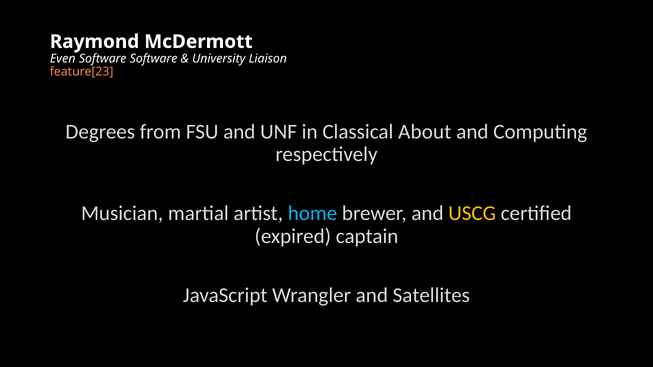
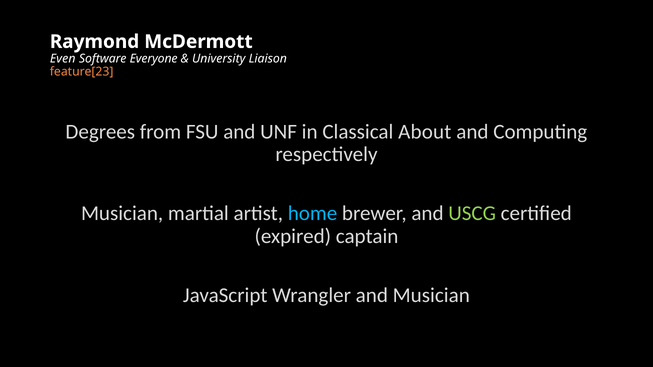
Software Software: Software -> Everyone (154, 59)
USCG colour: yellow -> light green (472, 214)
and Satellites: Satellites -> Musician (431, 296)
